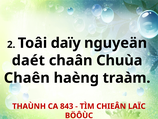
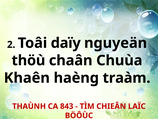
daét: daét -> thöù (28, 60)
Chaên: Chaên -> Khaên (27, 78)
